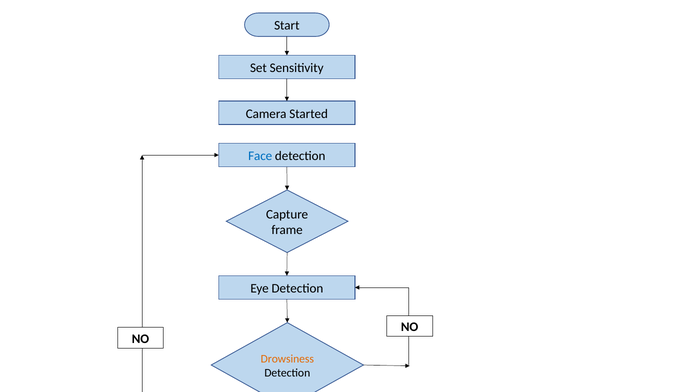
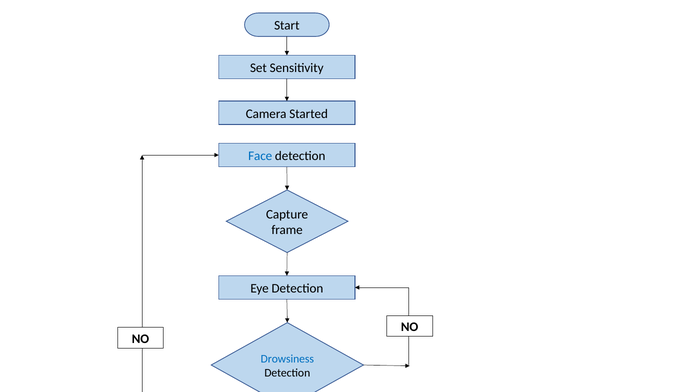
Drowsiness colour: orange -> blue (287, 358)
